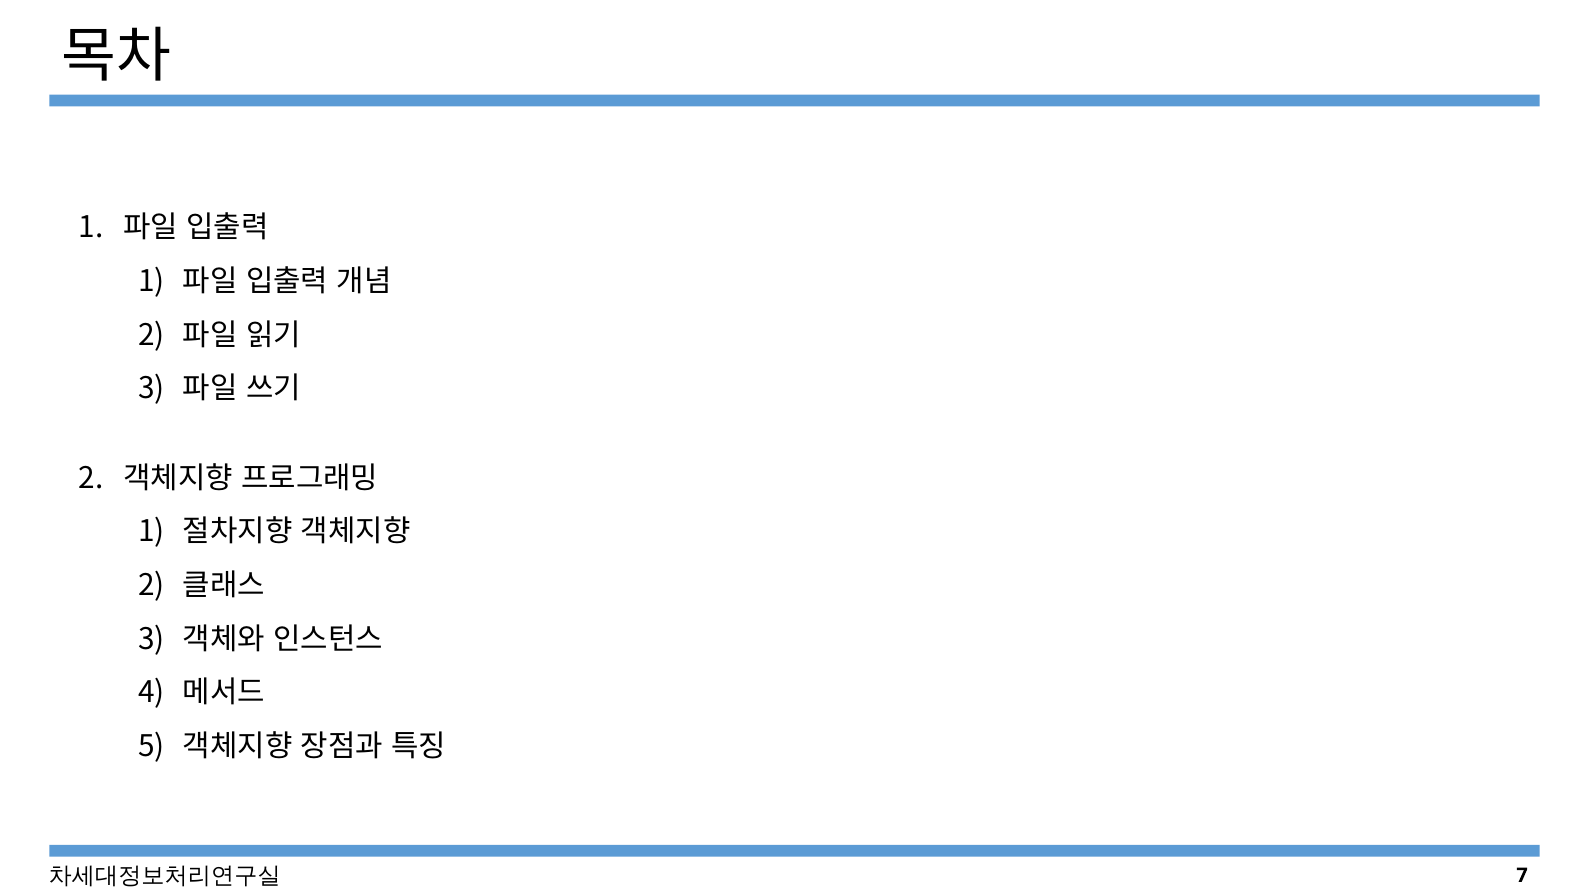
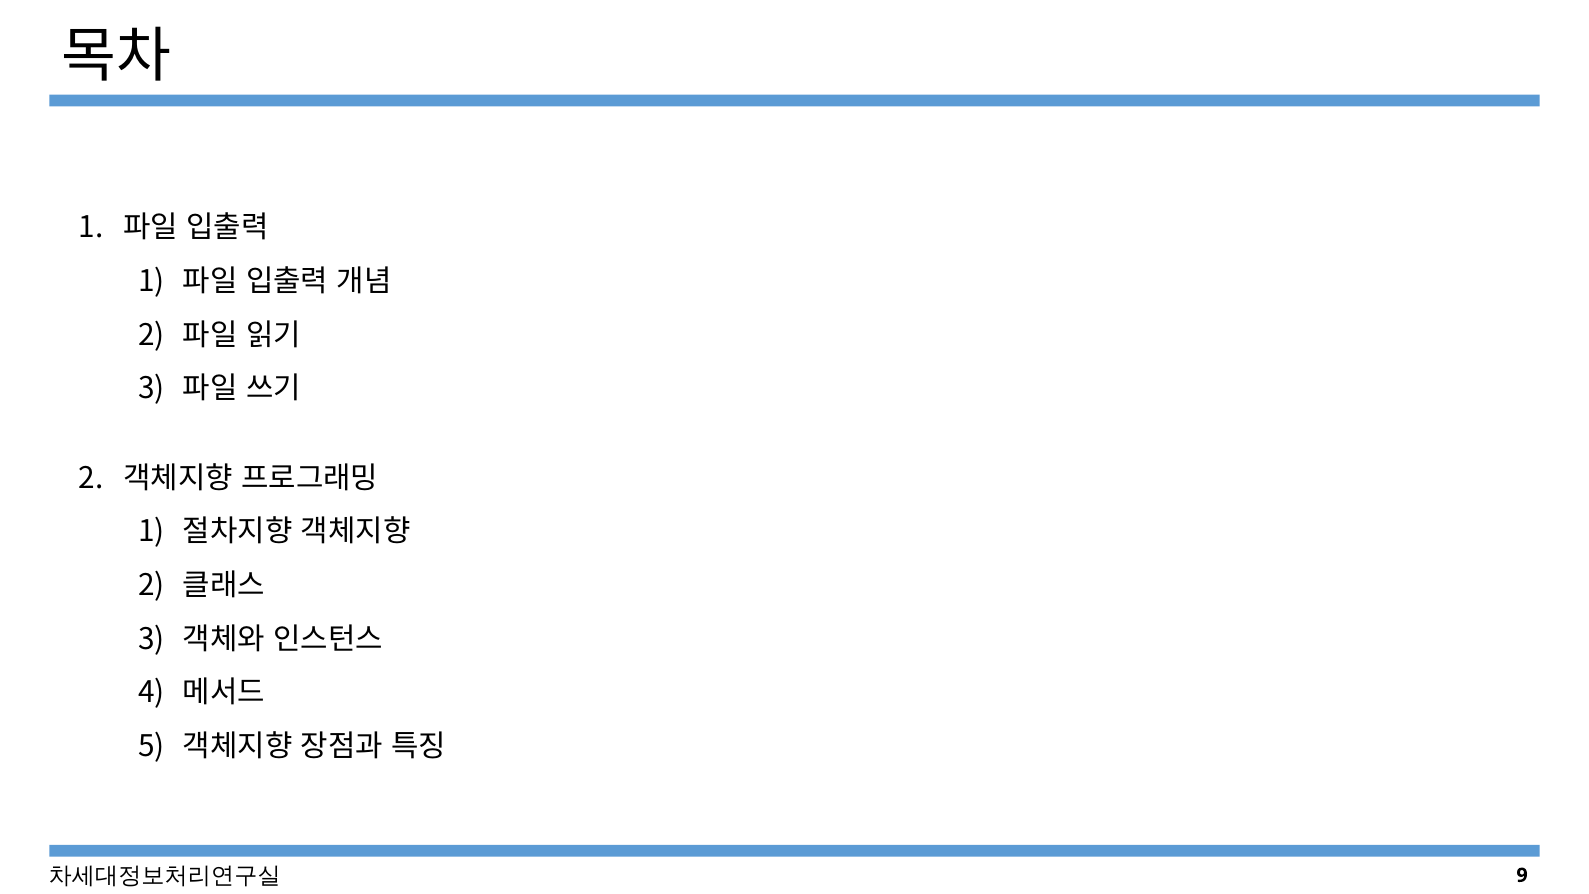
7: 7 -> 9 (1522, 875)
